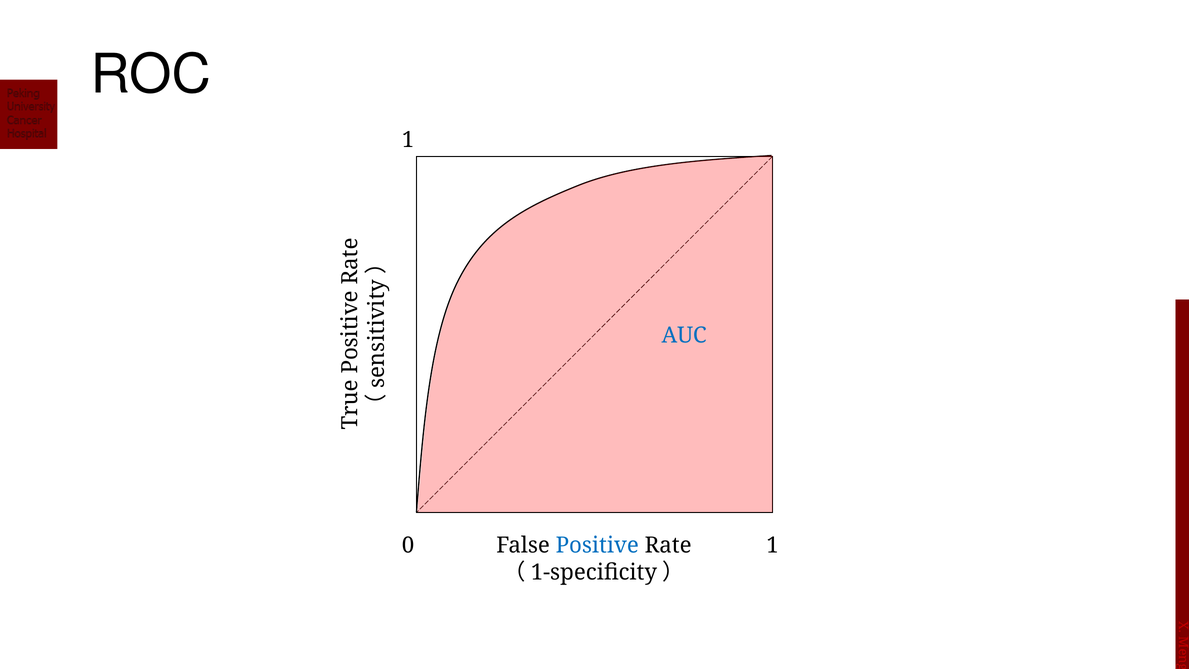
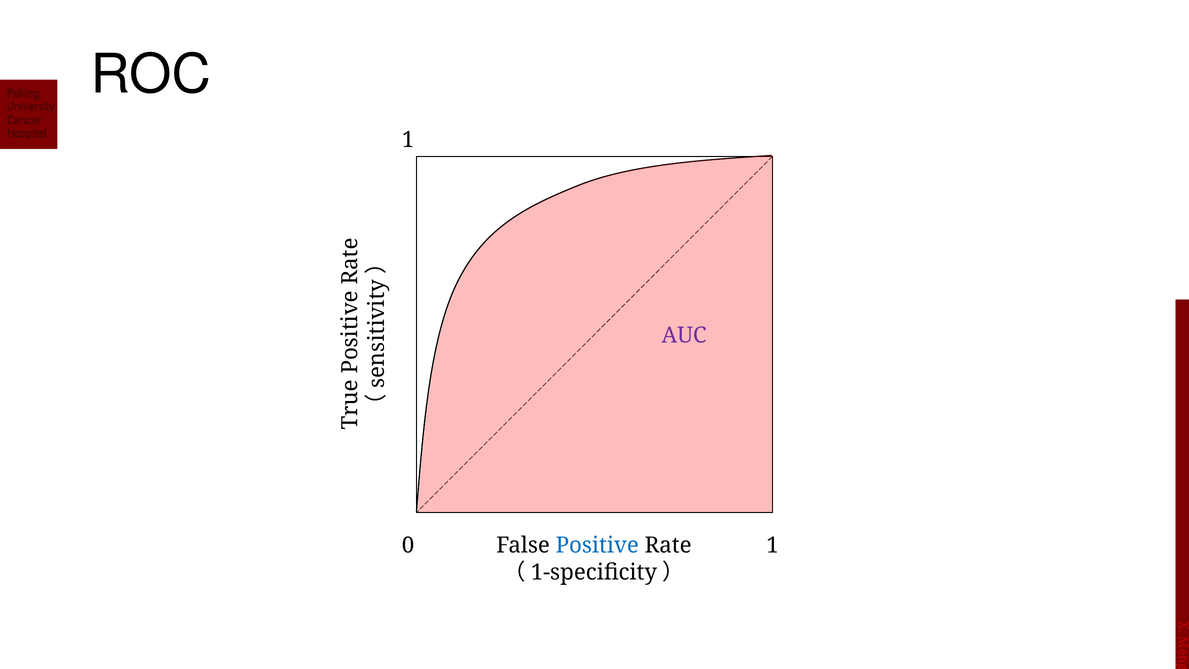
AUC colour: blue -> purple (684, 335)
